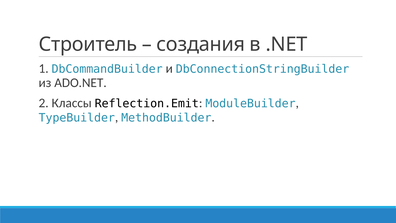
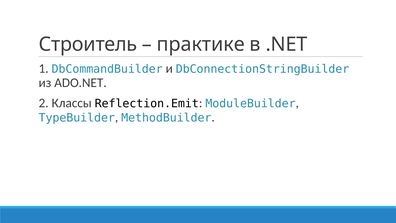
создания: создания -> практике (201, 44)
